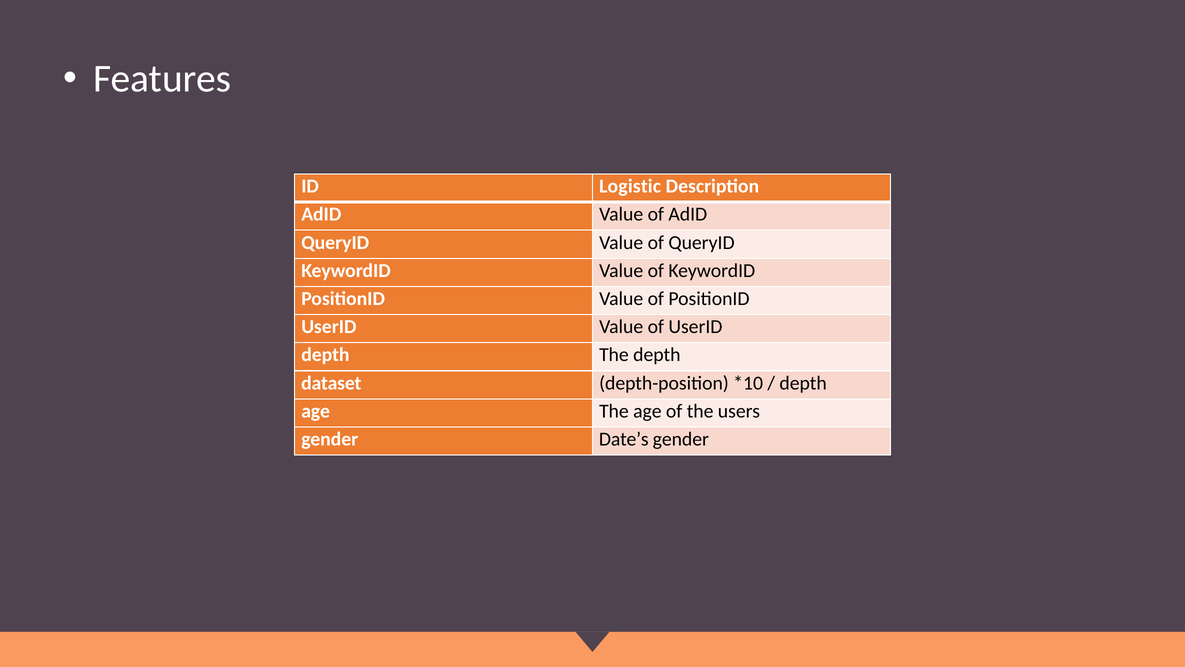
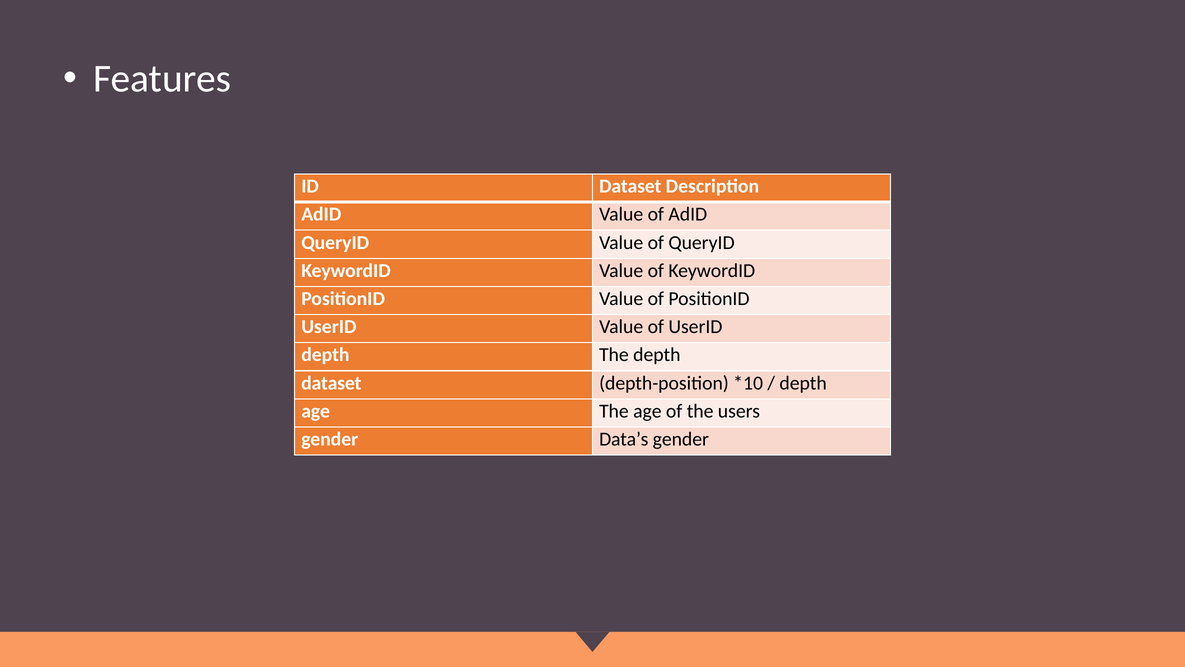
ID Logistic: Logistic -> Dataset (630, 186)
Date’s: Date’s -> Data’s (624, 439)
